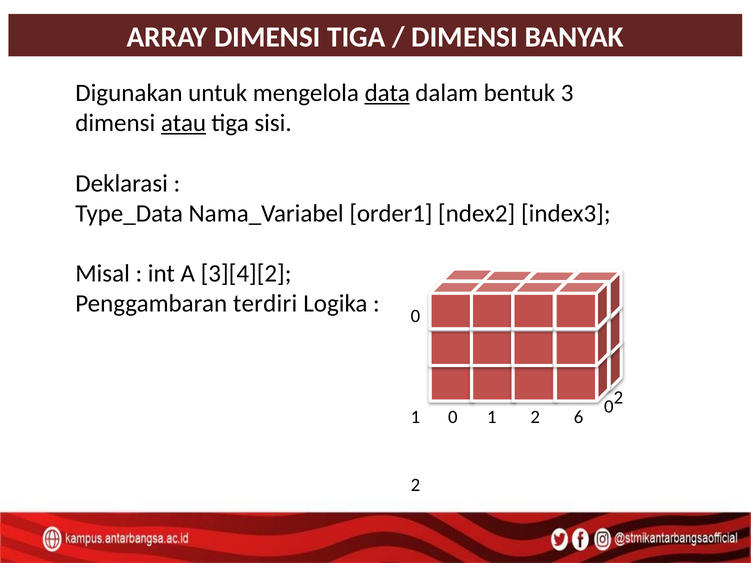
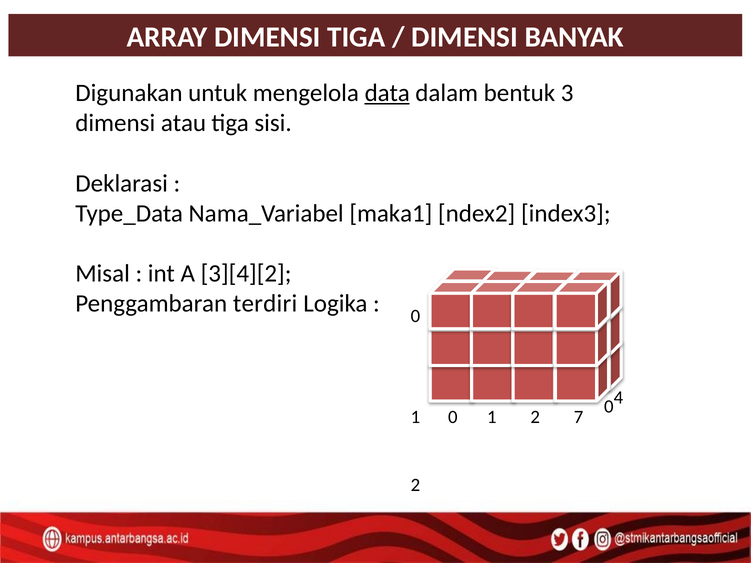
atau underline: present -> none (183, 123)
order1: order1 -> maka1 (391, 213)
0 2: 2 -> 4 (618, 398)
6: 6 -> 7 (579, 417)
